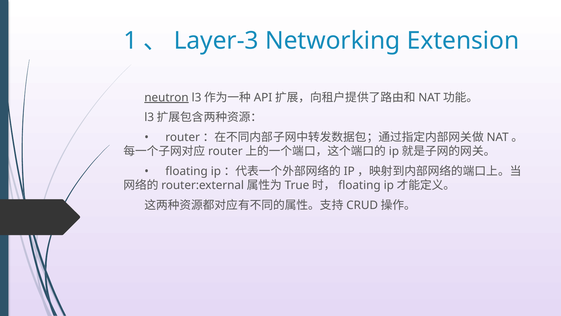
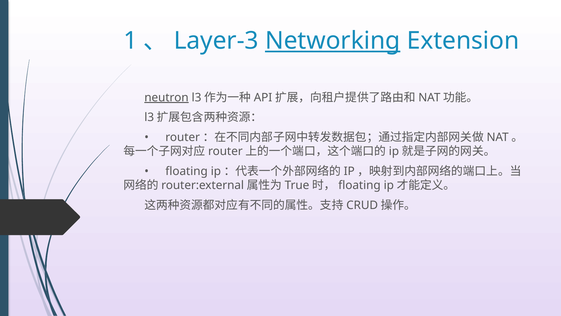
Networking underline: none -> present (333, 41)
